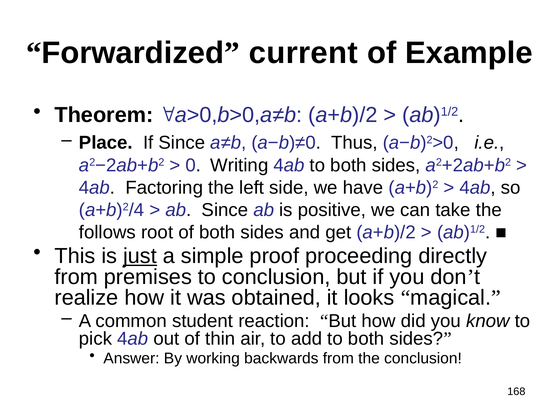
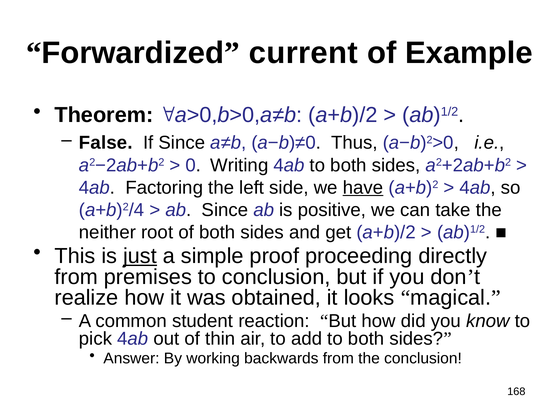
Place: Place -> False (106, 143)
have underline: none -> present (363, 188)
follows: follows -> neither (107, 232)
